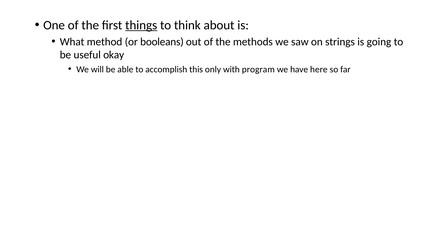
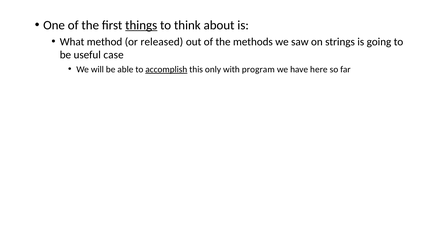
booleans: booleans -> released (162, 42)
okay: okay -> case (114, 55)
accomplish underline: none -> present (166, 69)
